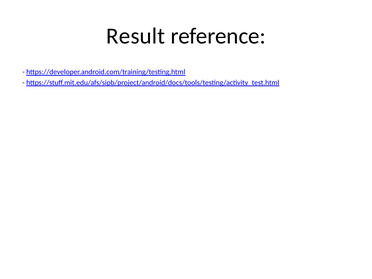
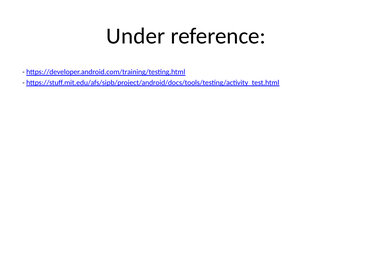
Result: Result -> Under (136, 36)
